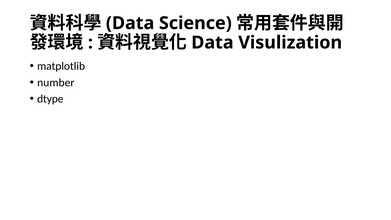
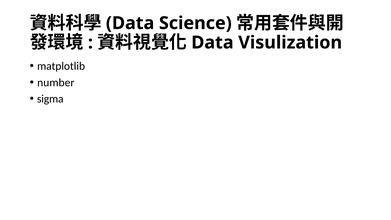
dtype: dtype -> sigma (50, 99)
